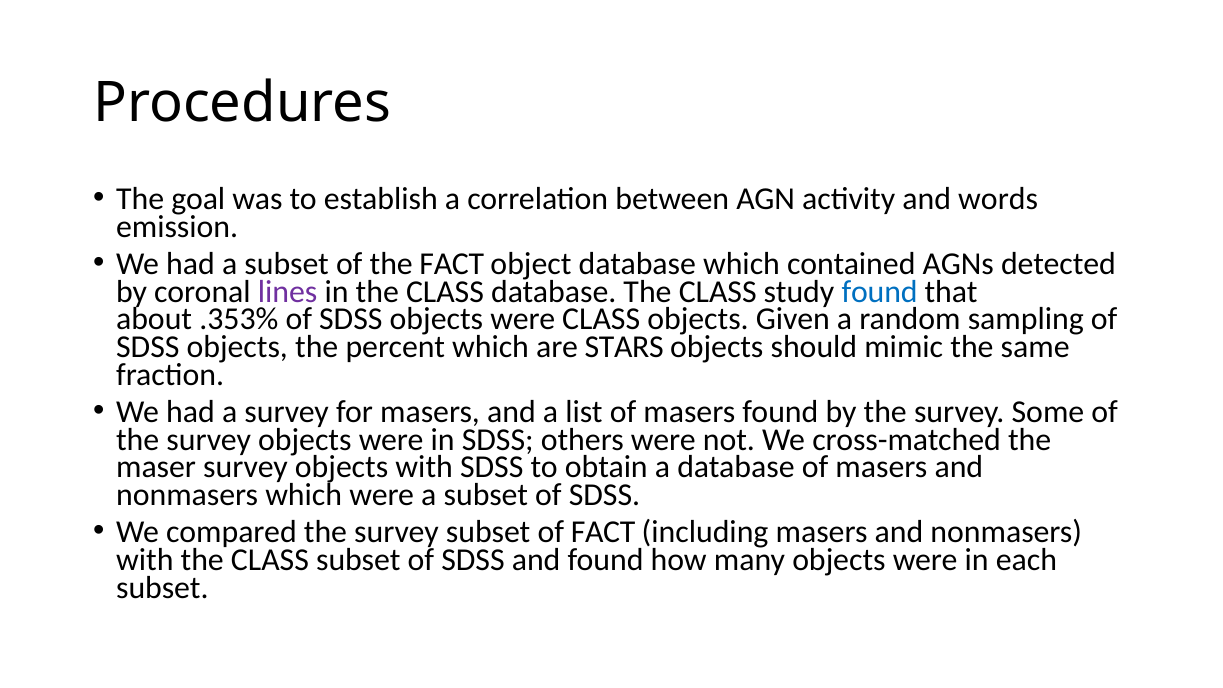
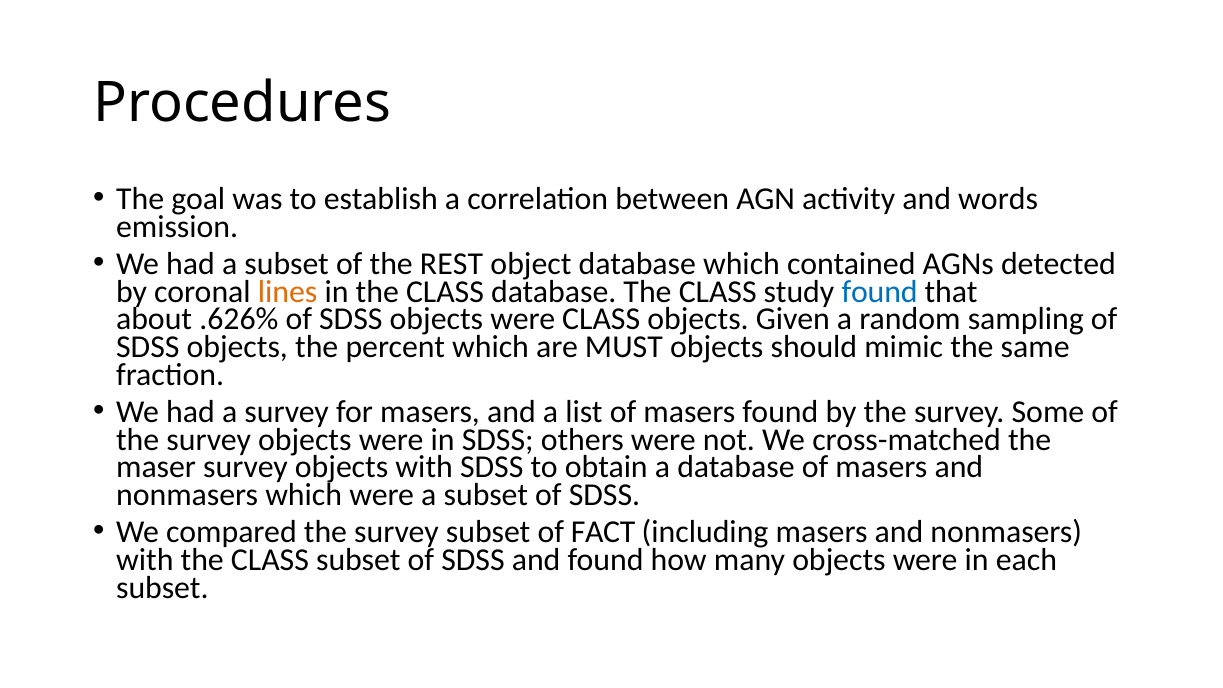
the FACT: FACT -> REST (452, 264)
lines colour: purple -> orange (288, 292)
.353%: .353% -> .626% (239, 319)
STARS: STARS -> MUST (624, 347)
